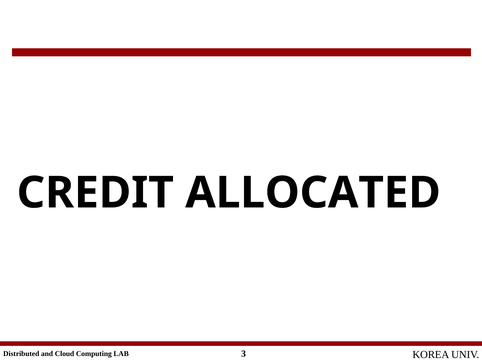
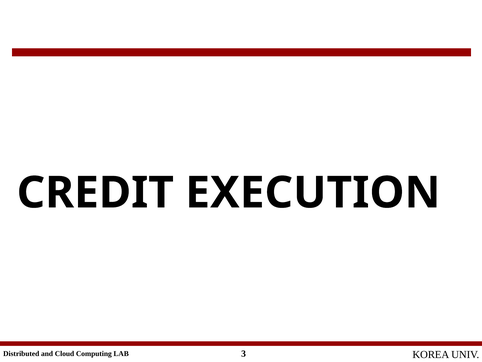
ALLOCATED: ALLOCATED -> EXECUTION (313, 193)
